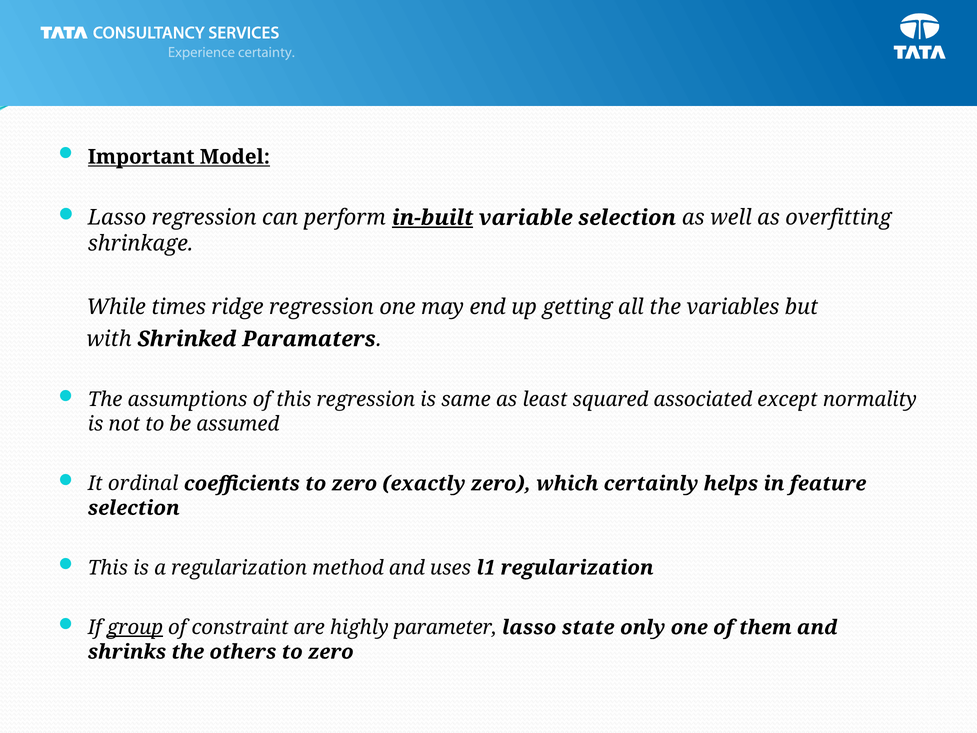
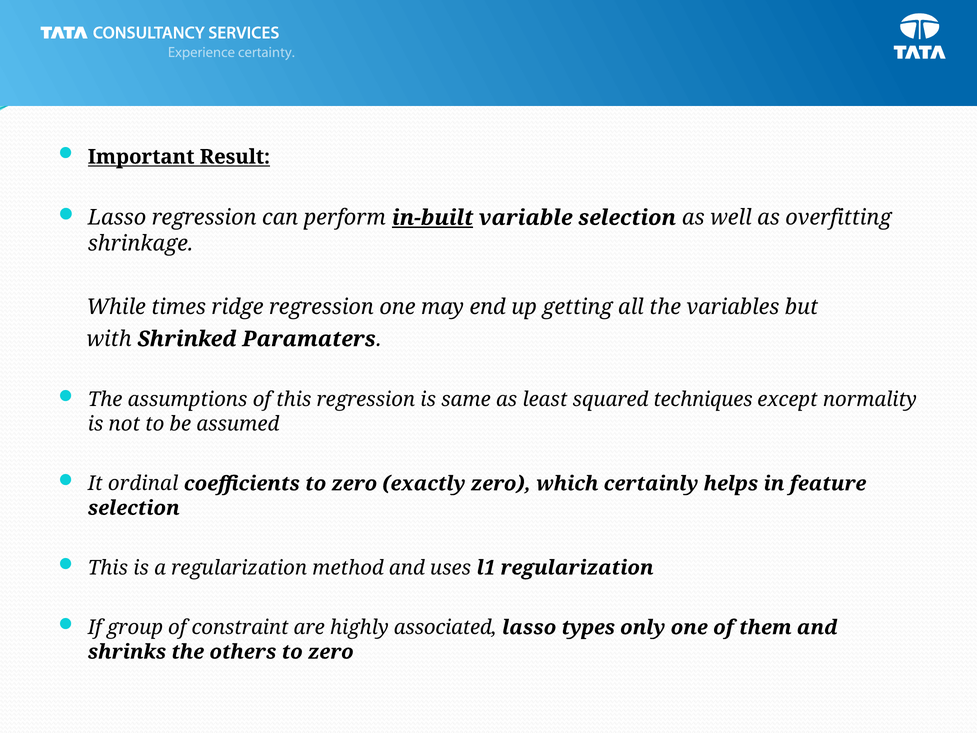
Model: Model -> Result (235, 157)
associated: associated -> techniques (703, 399)
group underline: present -> none (135, 627)
parameter: parameter -> associated (445, 627)
state: state -> types (588, 627)
